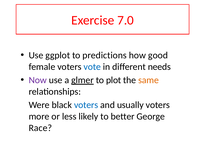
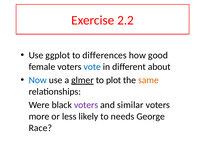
7.0: 7.0 -> 2.2 (126, 20)
predictions: predictions -> differences (105, 55)
needs: needs -> about (159, 67)
Now colour: purple -> blue (38, 80)
voters colour: blue -> purple (86, 105)
usually: usually -> similar (130, 105)
better: better -> needs (123, 117)
